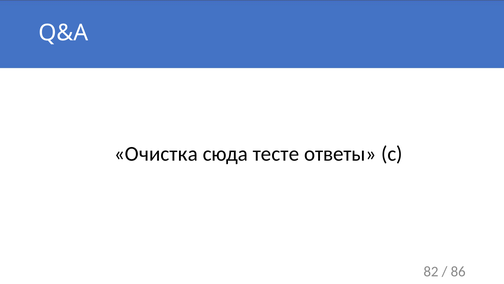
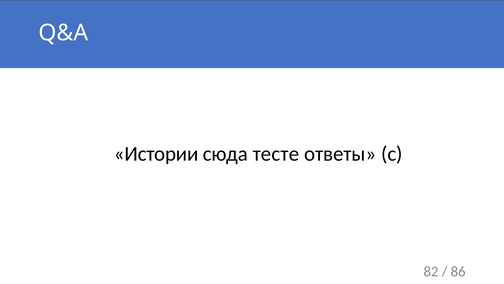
Очистка: Очистка -> Истории (156, 154)
